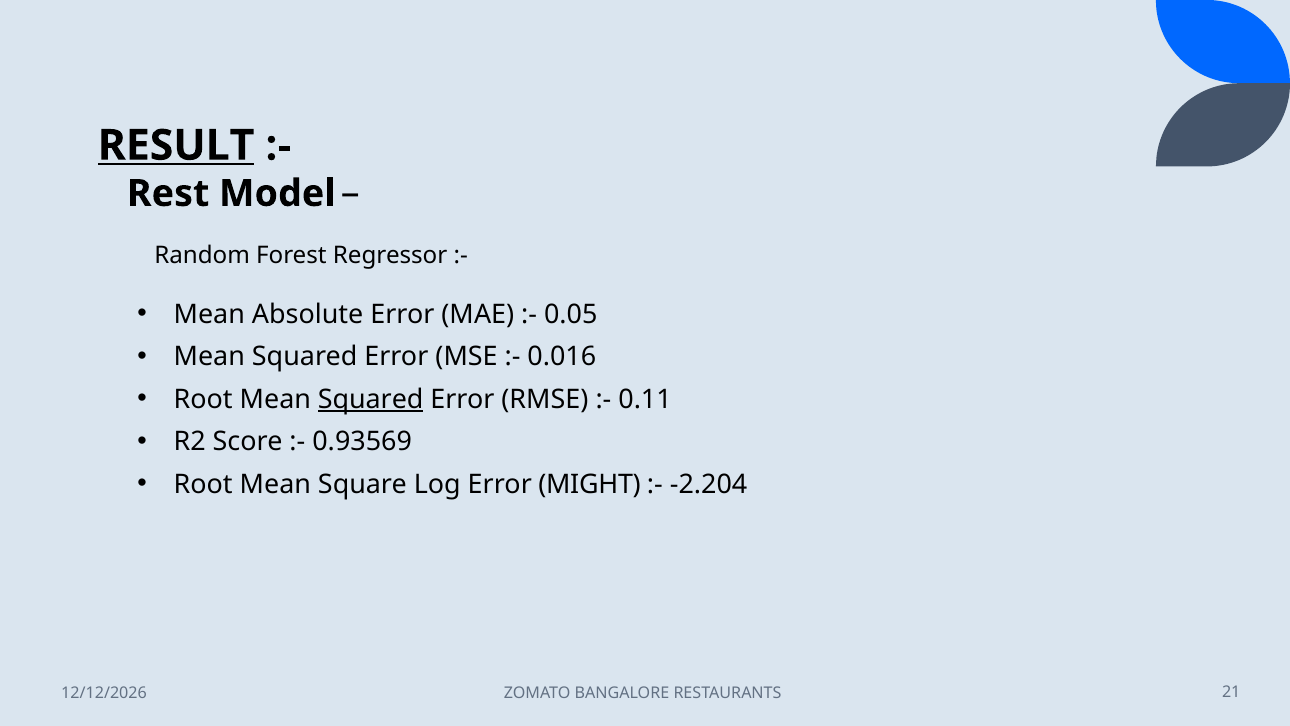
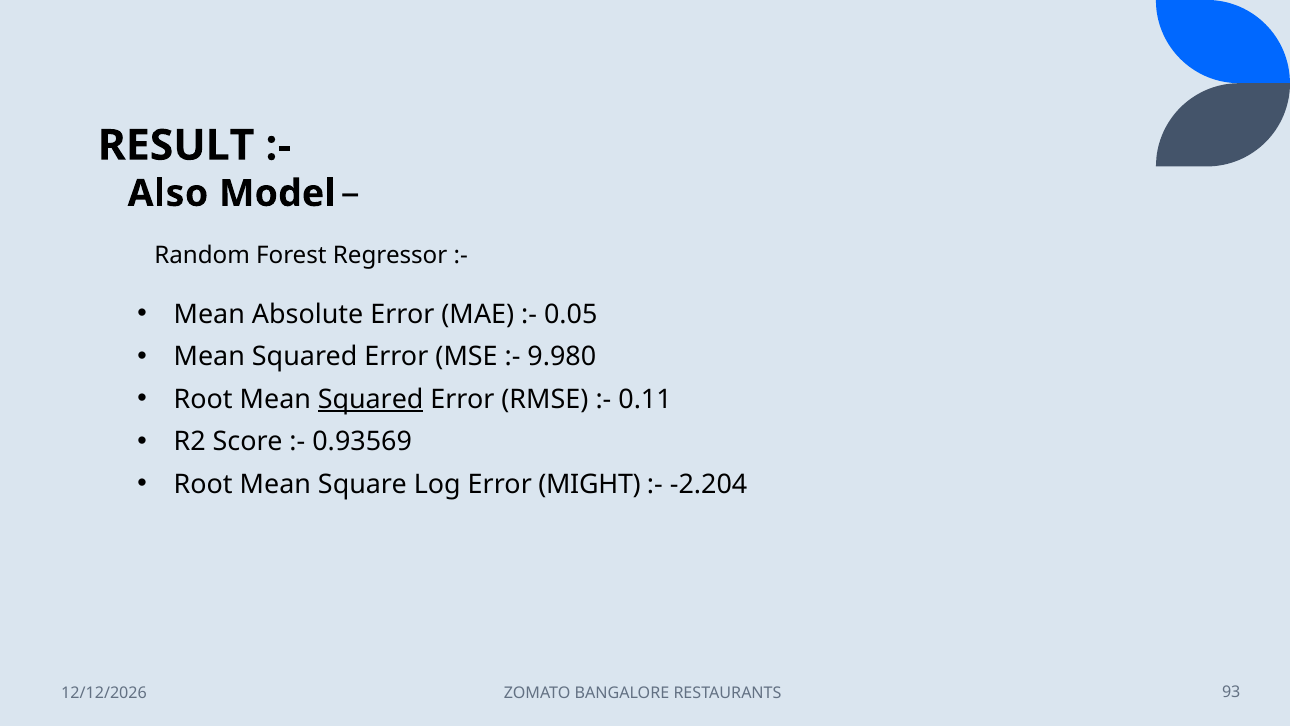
RESULT underline: present -> none (176, 145)
Rest: Rest -> Also (168, 193)
0.016: 0.016 -> 9.980 (562, 357)
21: 21 -> 93 (1231, 692)
